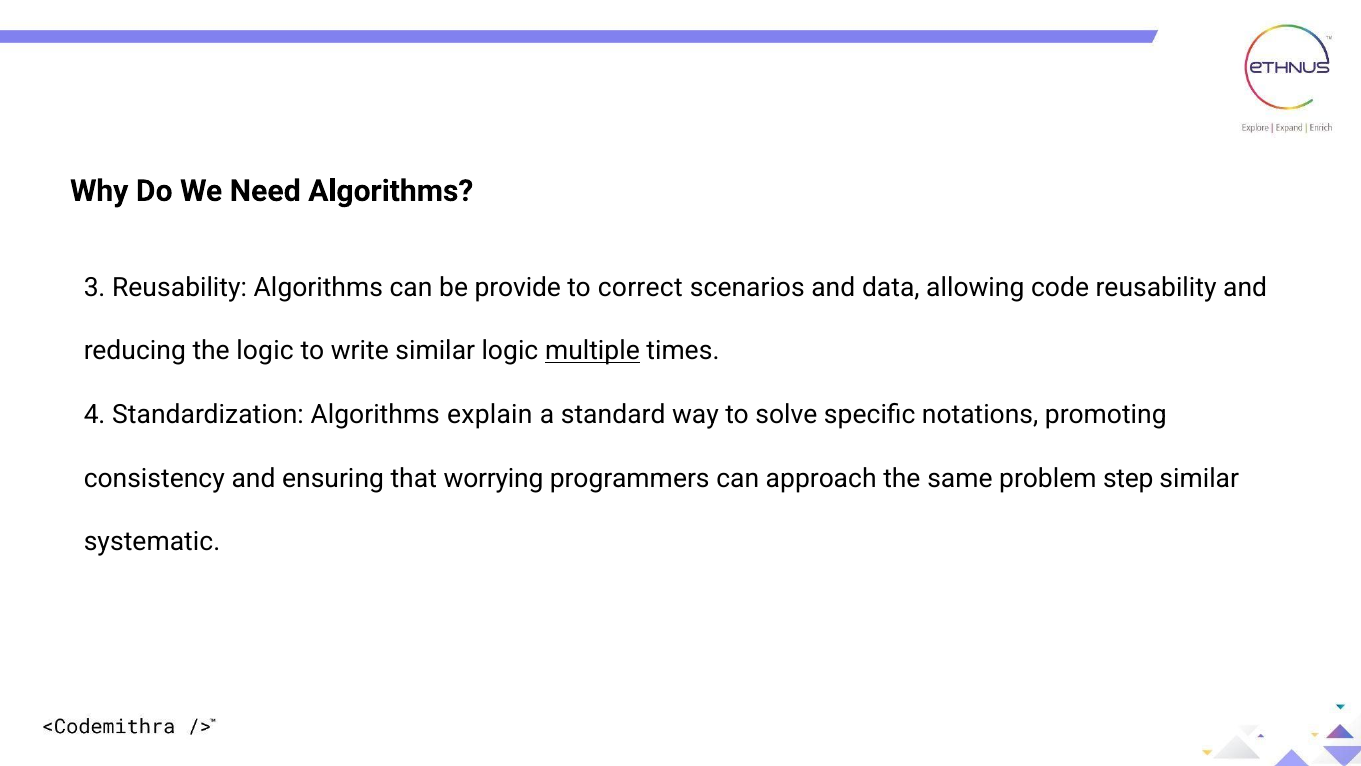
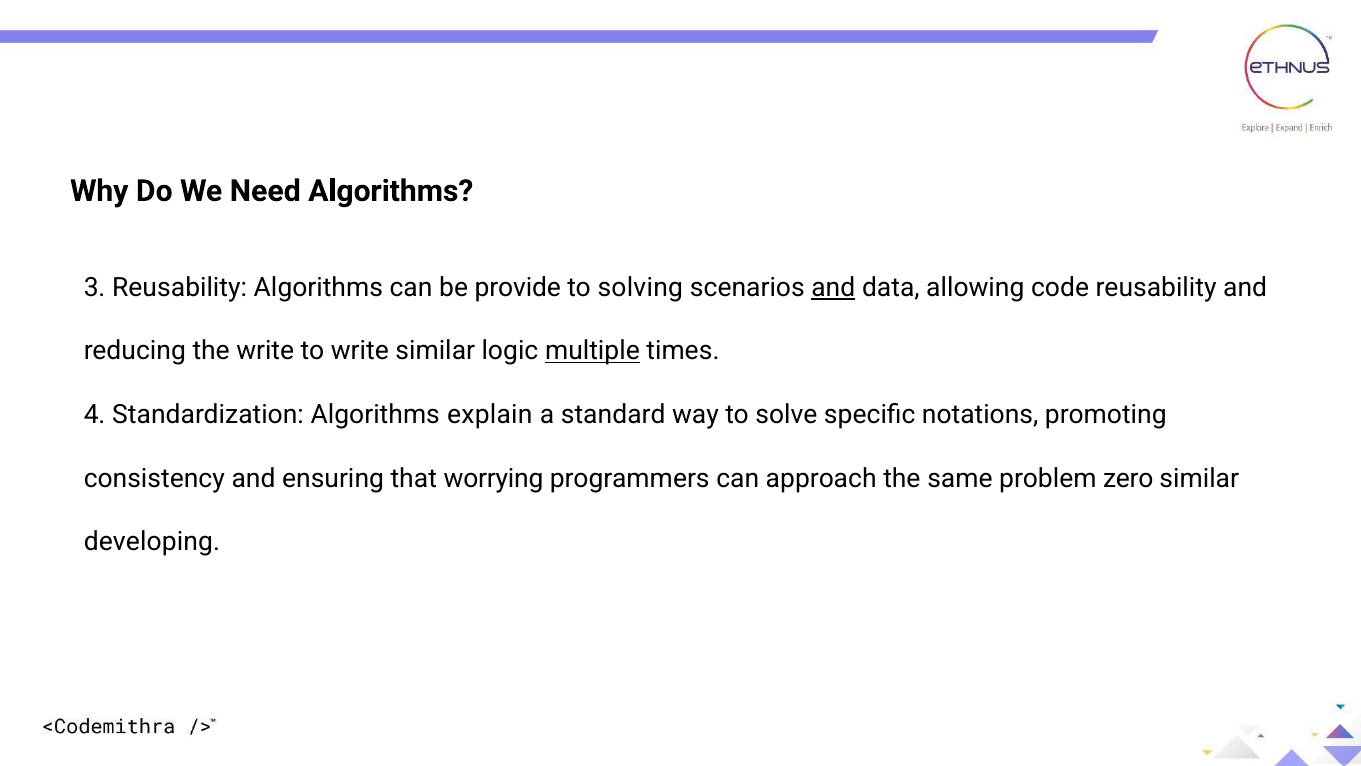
correct: correct -> solving (640, 287)
and underline: none -> present (833, 287)
the logic: logic -> write (265, 351)
step: step -> zero (1128, 478)
systematic: systematic -> developing (152, 542)
